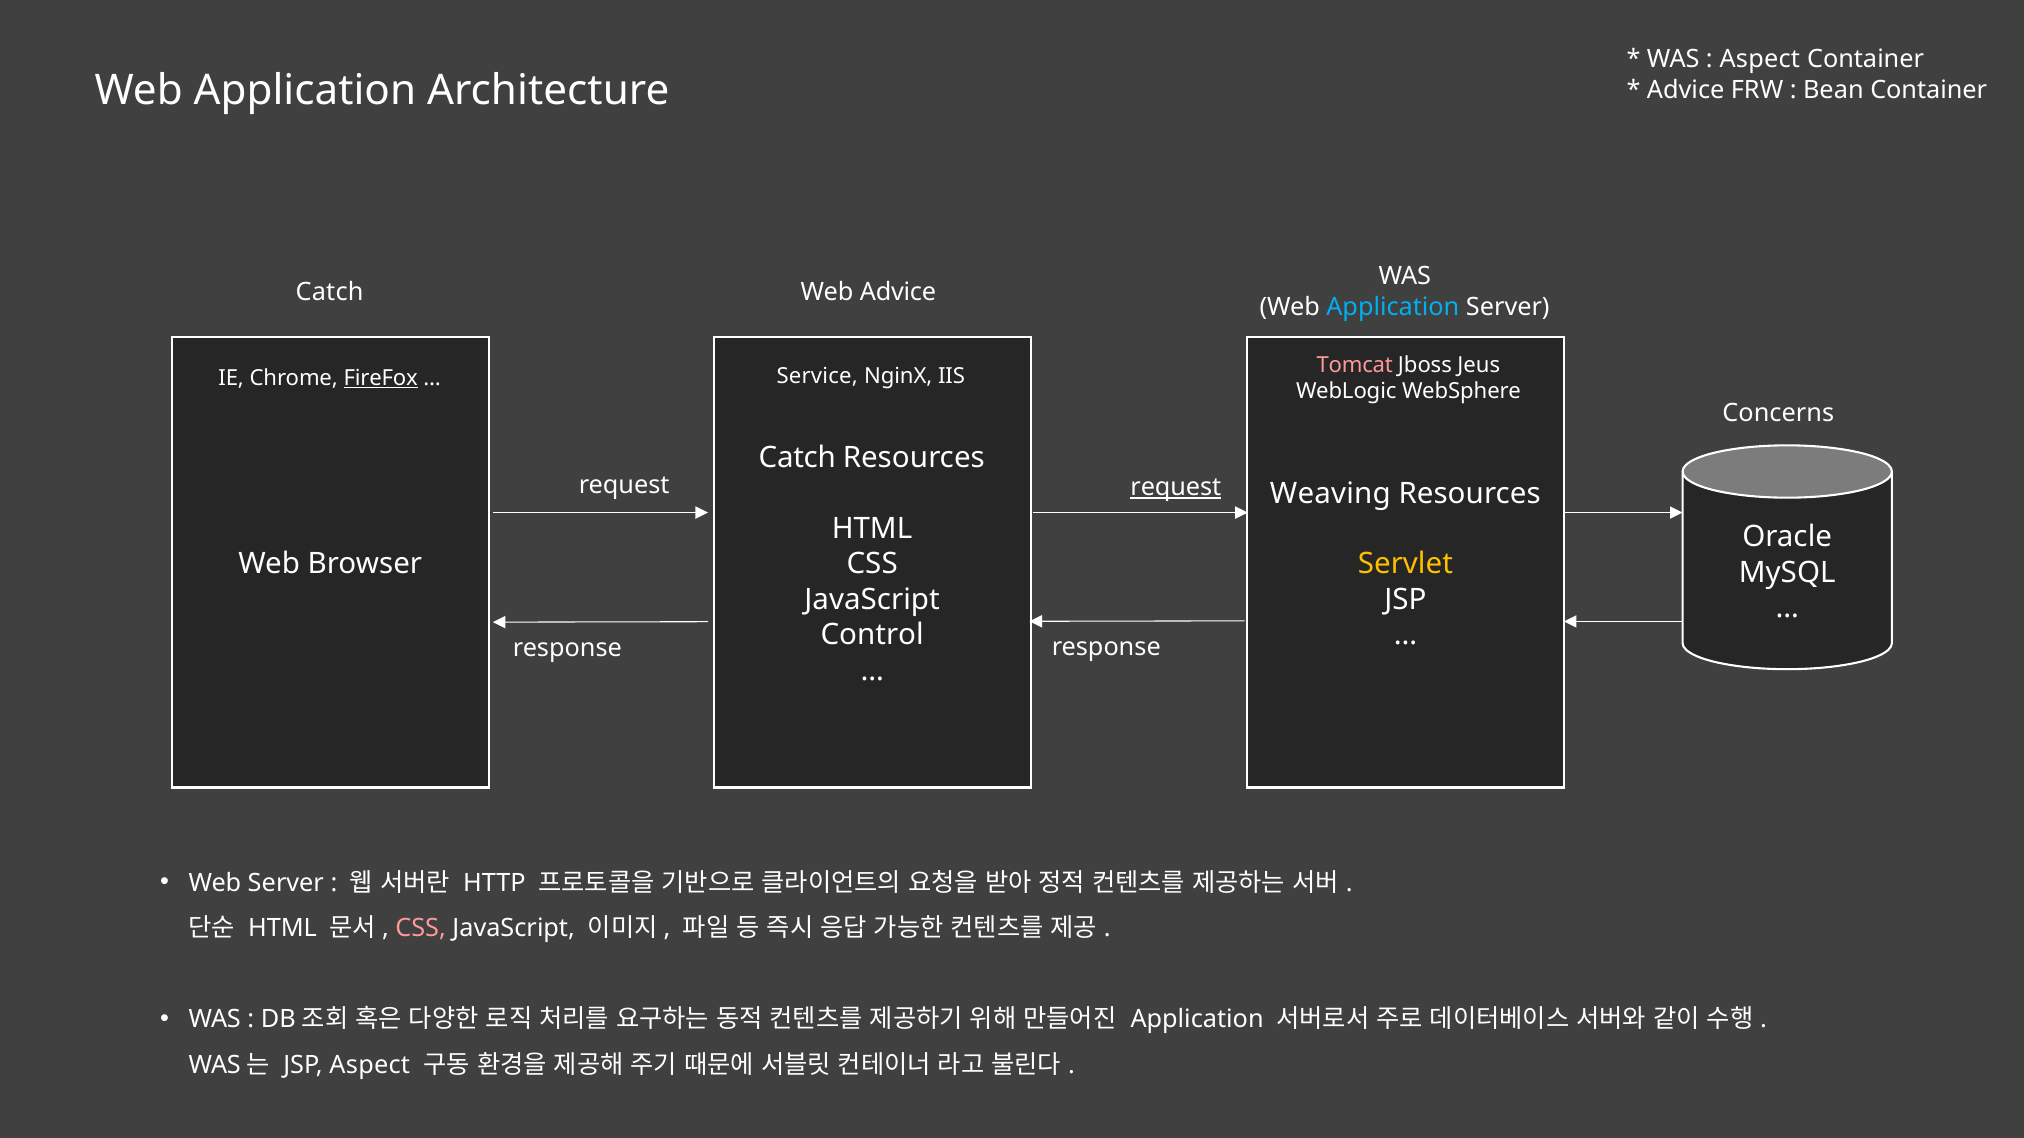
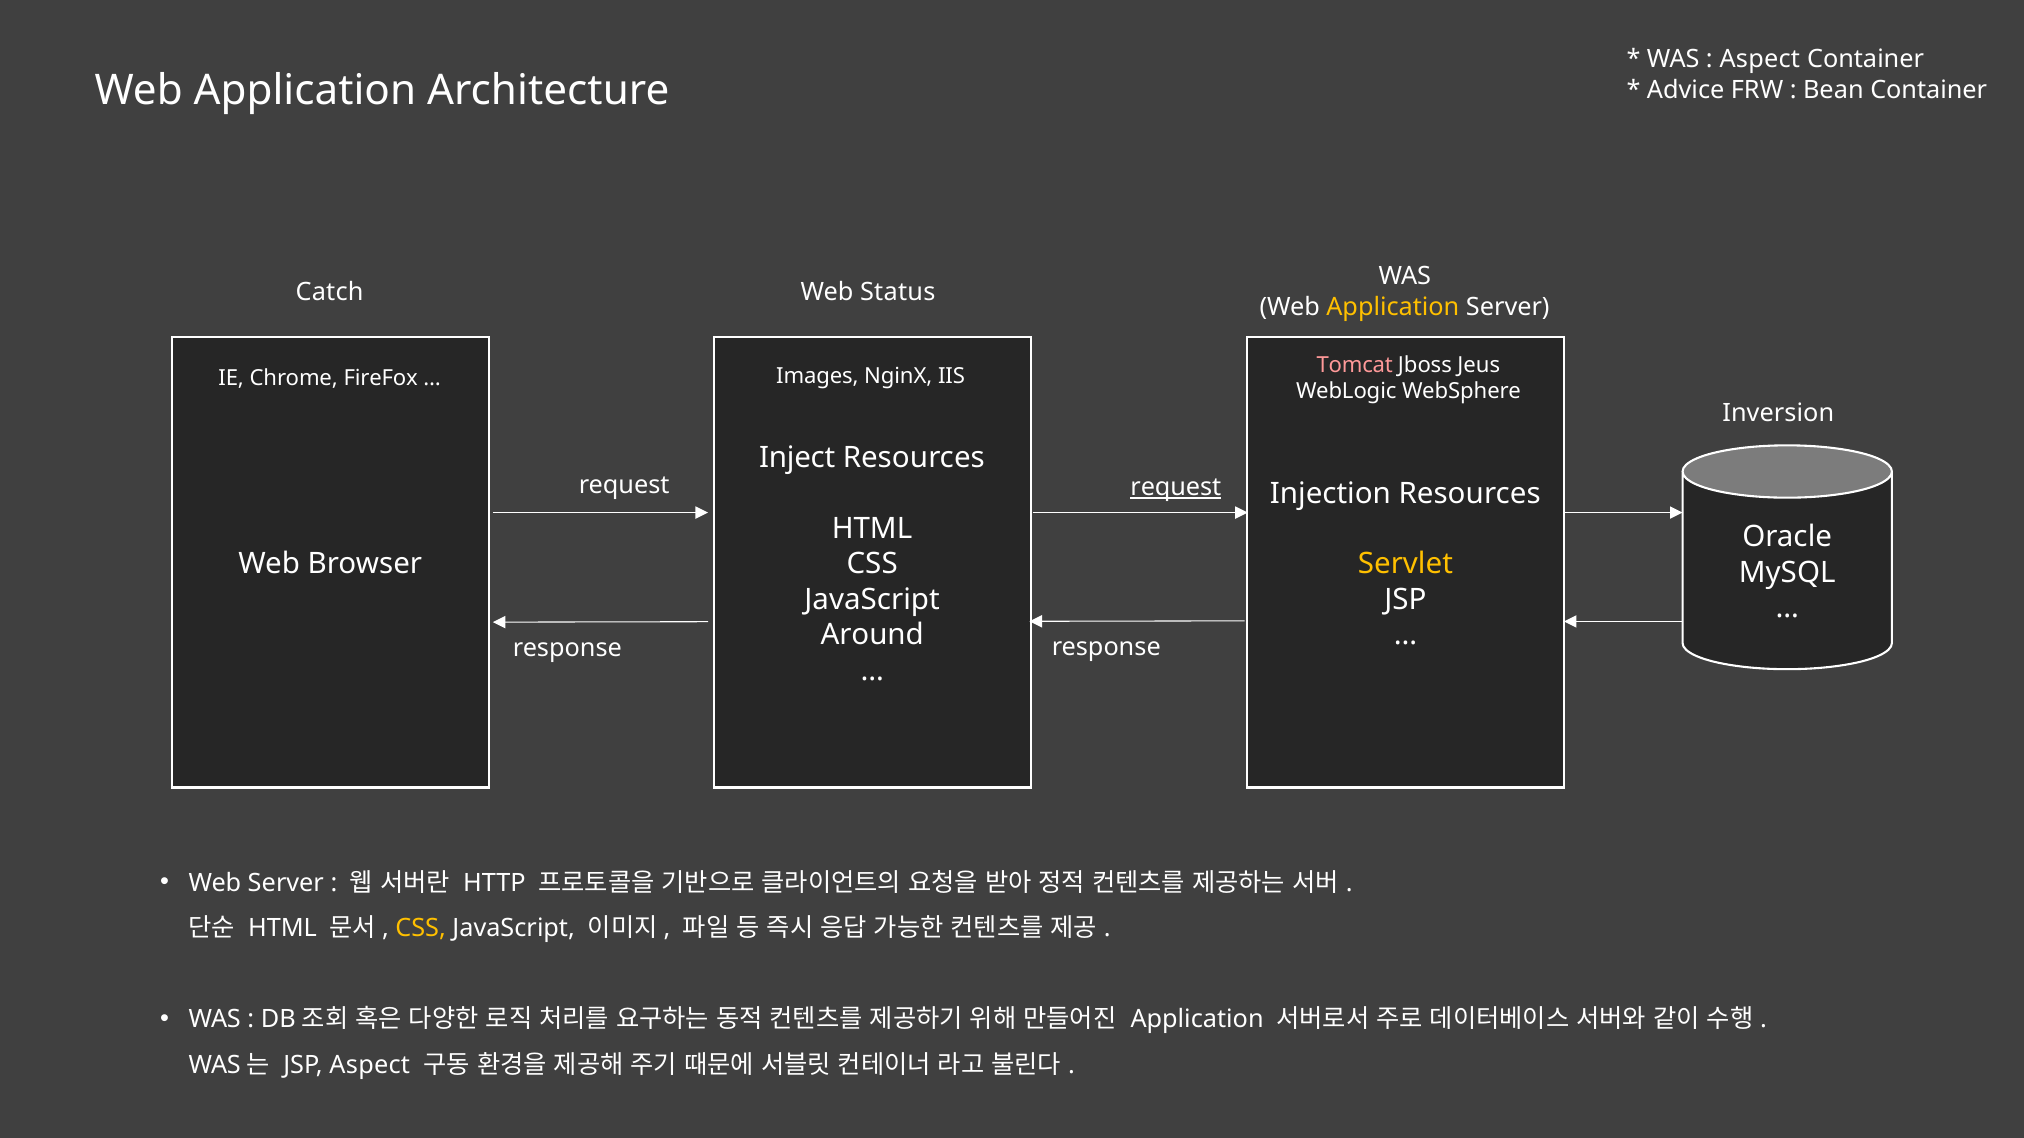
Web Advice: Advice -> Status (898, 292)
Application colour: light blue -> yellow (1393, 307)
Service: Service -> Images (817, 377)
FireFox underline: present -> none (381, 378)
Concerns: Concerns -> Inversion (1778, 413)
Catch: Catch -> Inject (797, 458)
Weaving: Weaving -> Injection (1330, 494)
Control: Control -> Around (872, 635)
CSS colour: pink -> yellow (421, 929)
